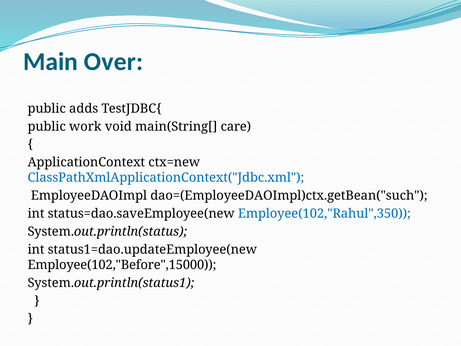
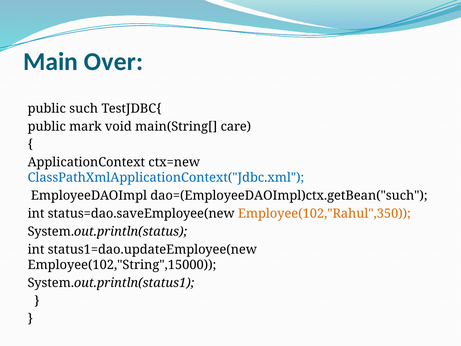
adds: adds -> such (84, 108)
work: work -> mark (85, 126)
Employee(102,"Rahul",350 colour: blue -> orange (324, 213)
Employee(102,"Before",15000: Employee(102,"Before",15000 -> Employee(102,"String",15000 (122, 265)
